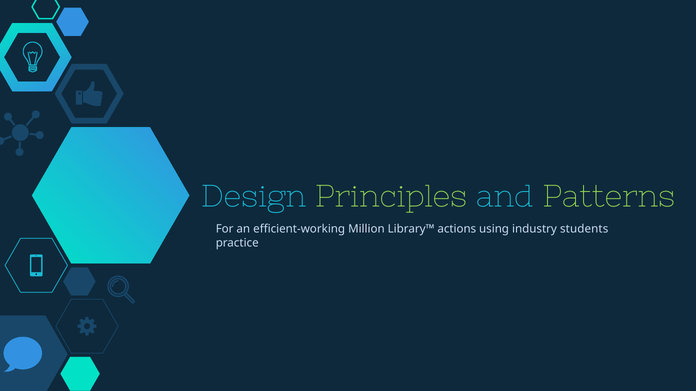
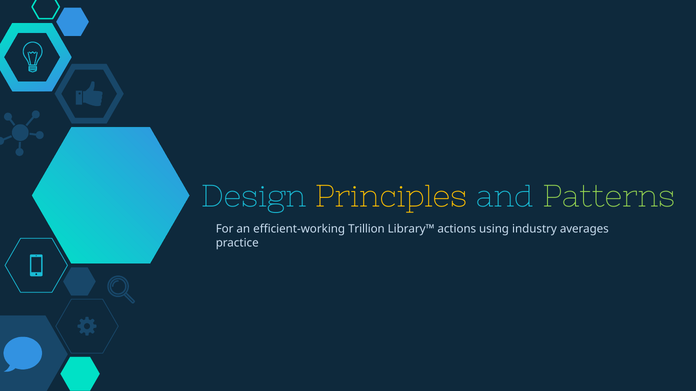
Principles colour: light green -> yellow (391, 197)
Million: Million -> Trillion (366, 229)
students: students -> averages (584, 229)
